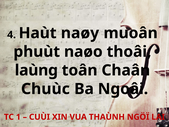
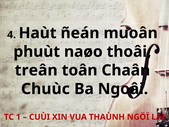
naøy: naøy -> ñeán (80, 33)
laùng: laùng -> treân (36, 70)
